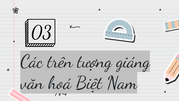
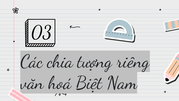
trên: trên -> chia (60, 61)
giáng: giáng -> riêng (133, 61)
